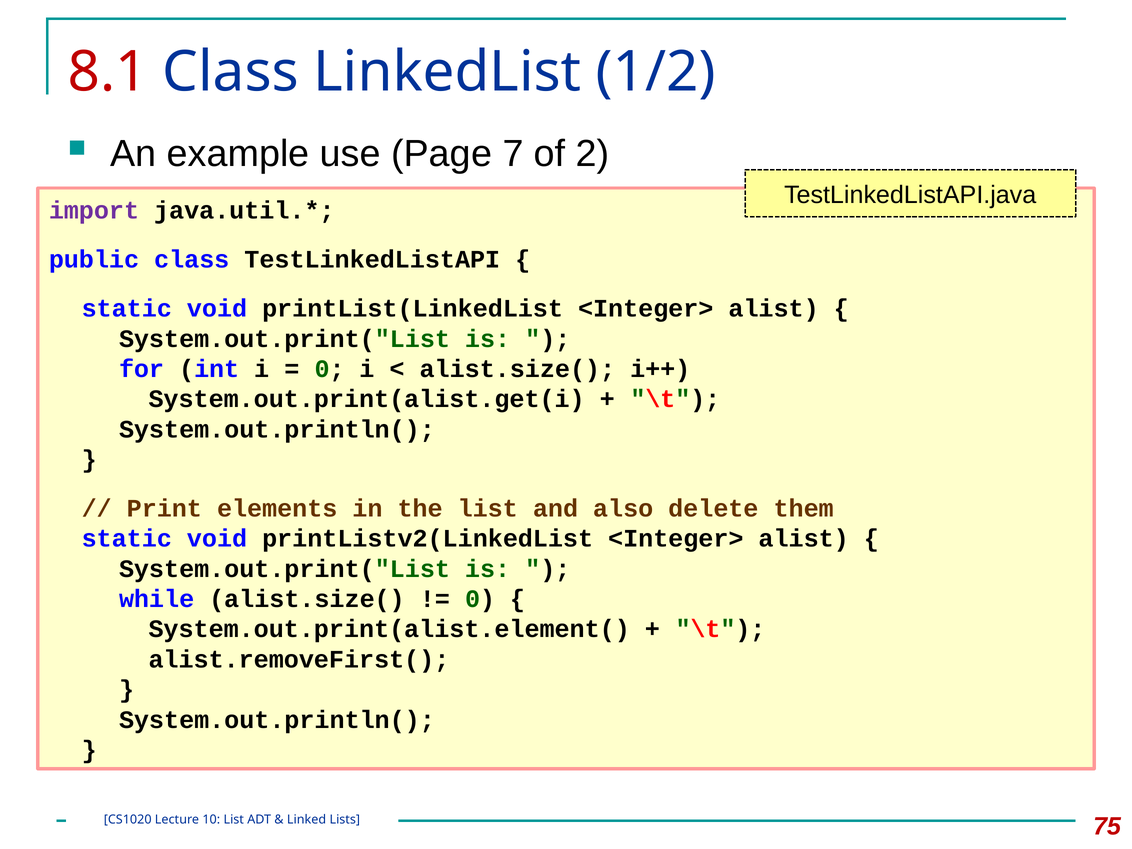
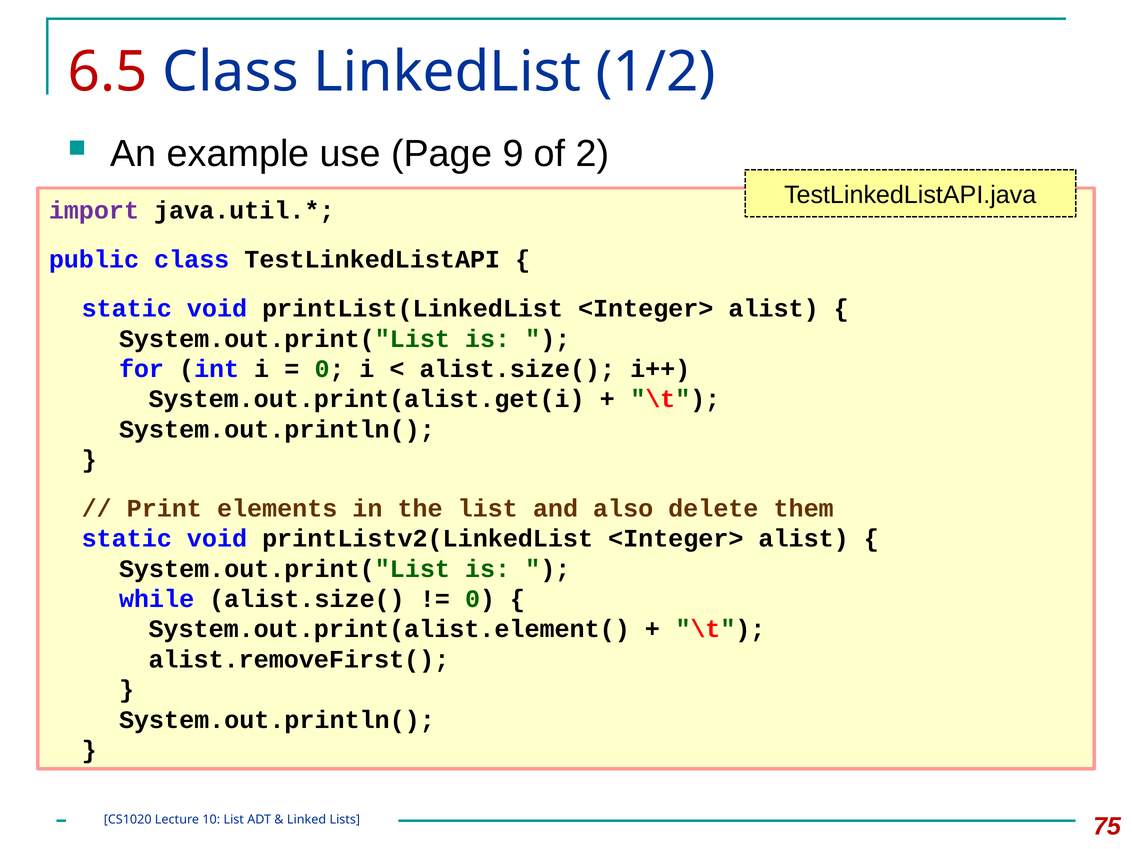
8.1: 8.1 -> 6.5 (108, 72)
7: 7 -> 9 (513, 154)
